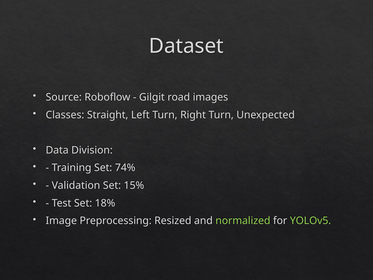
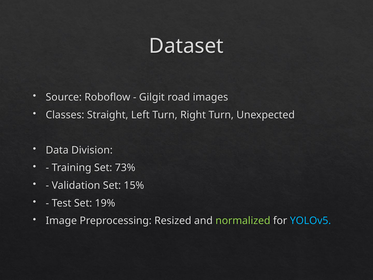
74%: 74% -> 73% (125, 168)
18%: 18% -> 19% (105, 203)
YOLOv5 colour: light green -> light blue (311, 221)
